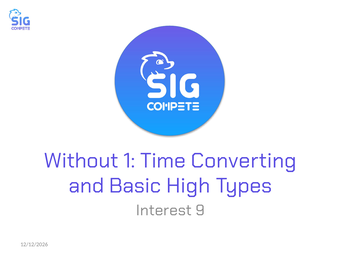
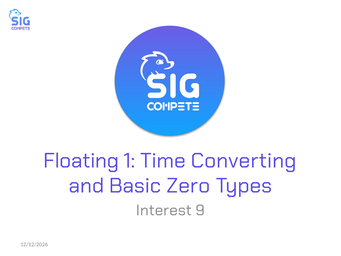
Without: Without -> Floating (81, 161)
High: High -> Zero (188, 186)
